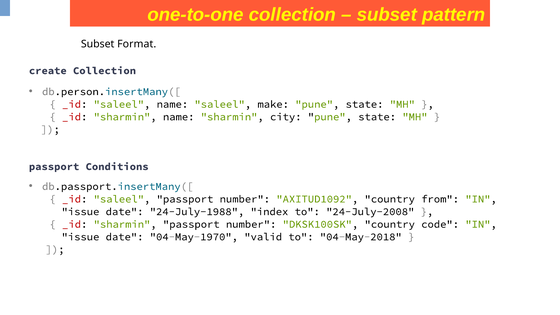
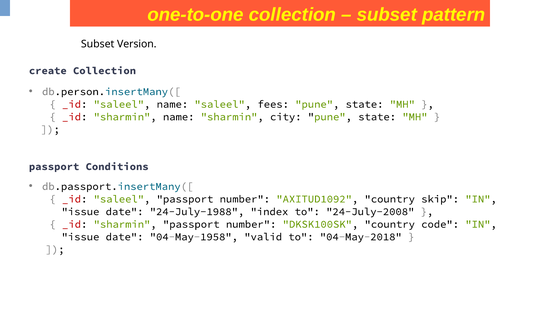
Format: Format -> Version (137, 44)
make: make -> fees (273, 104)
from: from -> skip (440, 199)
04-May-1970: 04-May-1970 -> 04-May-1958 (194, 237)
